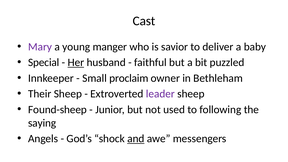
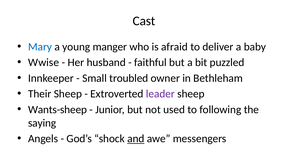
Mary colour: purple -> blue (40, 47)
savior: savior -> afraid (174, 47)
Special: Special -> Wwise (44, 62)
Her underline: present -> none (76, 62)
proclaim: proclaim -> troubled (129, 78)
Found-sheep: Found-sheep -> Wants-sheep (57, 110)
